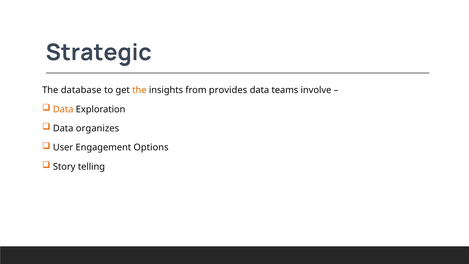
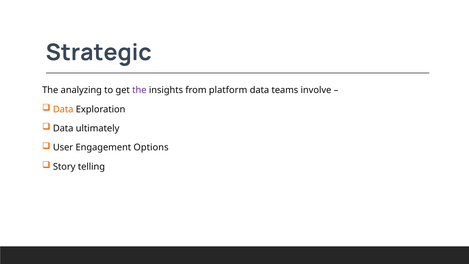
database: database -> analyzing (81, 90)
the colour: orange -> purple (139, 90)
provides: provides -> platform (228, 90)
organizes: organizes -> ultimately (98, 128)
